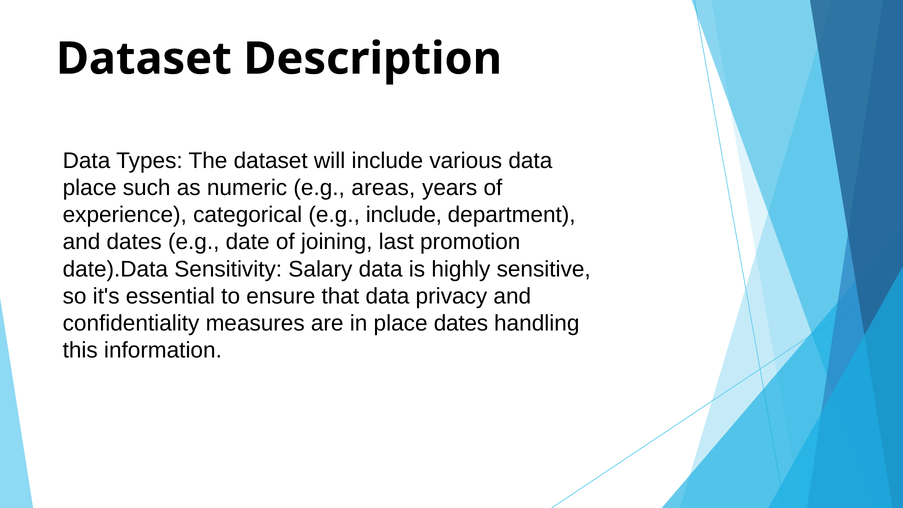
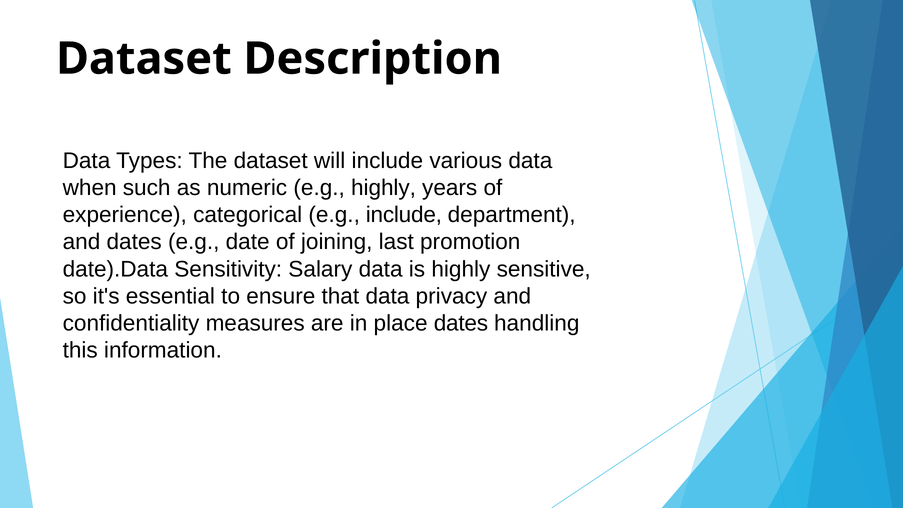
place: place -> when (90, 188)
e.g areas: areas -> highly (384, 188)
